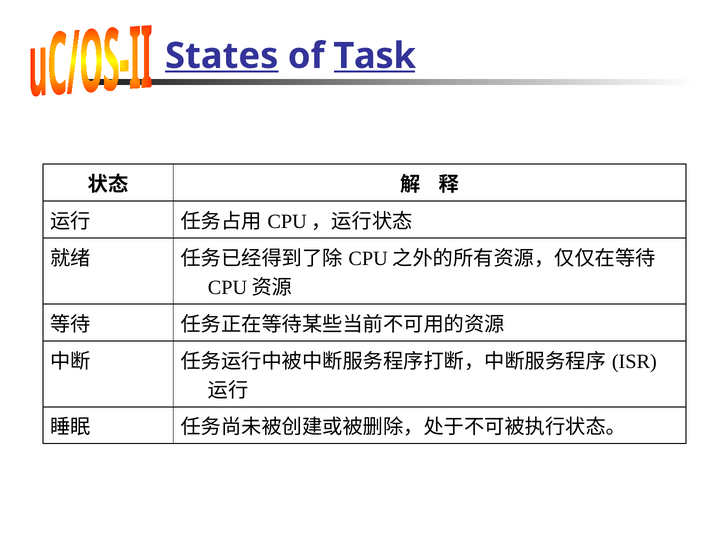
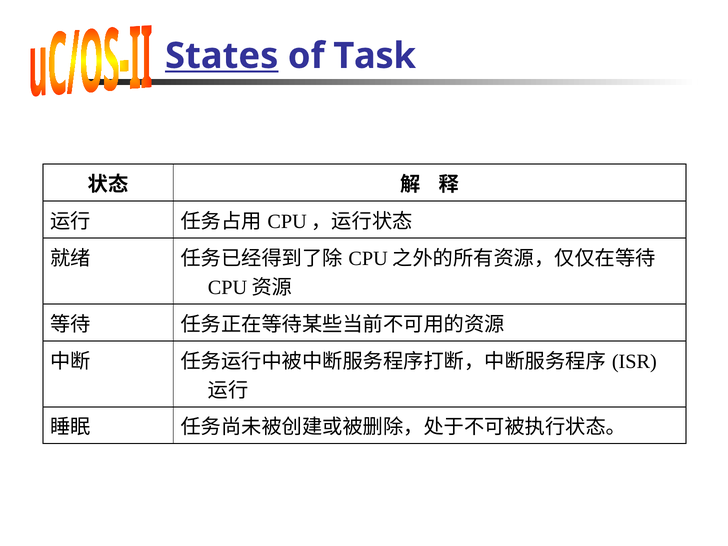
Task underline: present -> none (375, 56)
